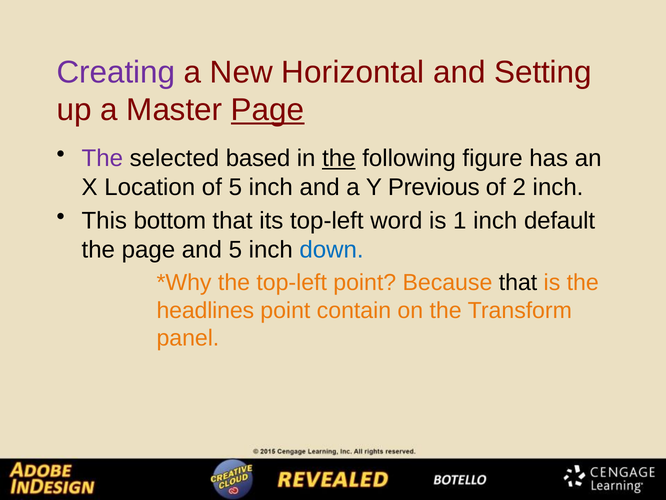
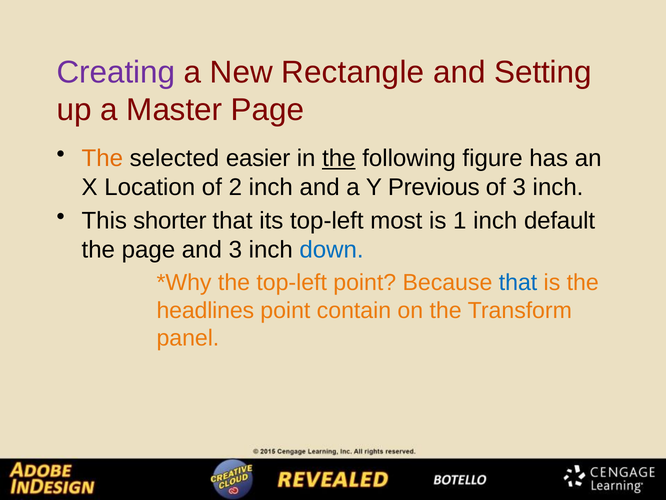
Horizontal: Horizontal -> Rectangle (353, 72)
Page underline: present -> none (268, 110)
The colour: purple -> orange (102, 158)
based: based -> easier (258, 158)
of 5: 5 -> 2 (235, 187)
of 2: 2 -> 3 (519, 187)
bottom: bottom -> shorter (170, 221)
word: word -> most (396, 221)
and 5: 5 -> 3 (235, 250)
that colour: black -> blue (518, 282)
